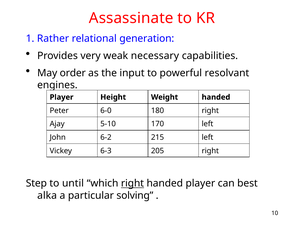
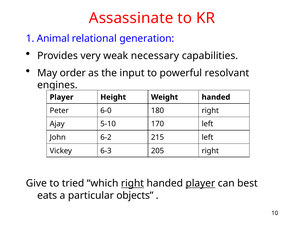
Rather: Rather -> Animal (53, 39)
Step: Step -> Give (36, 183)
until: until -> tried (73, 183)
player underline: none -> present (200, 183)
alka: alka -> eats (47, 196)
solving: solving -> objects (135, 196)
